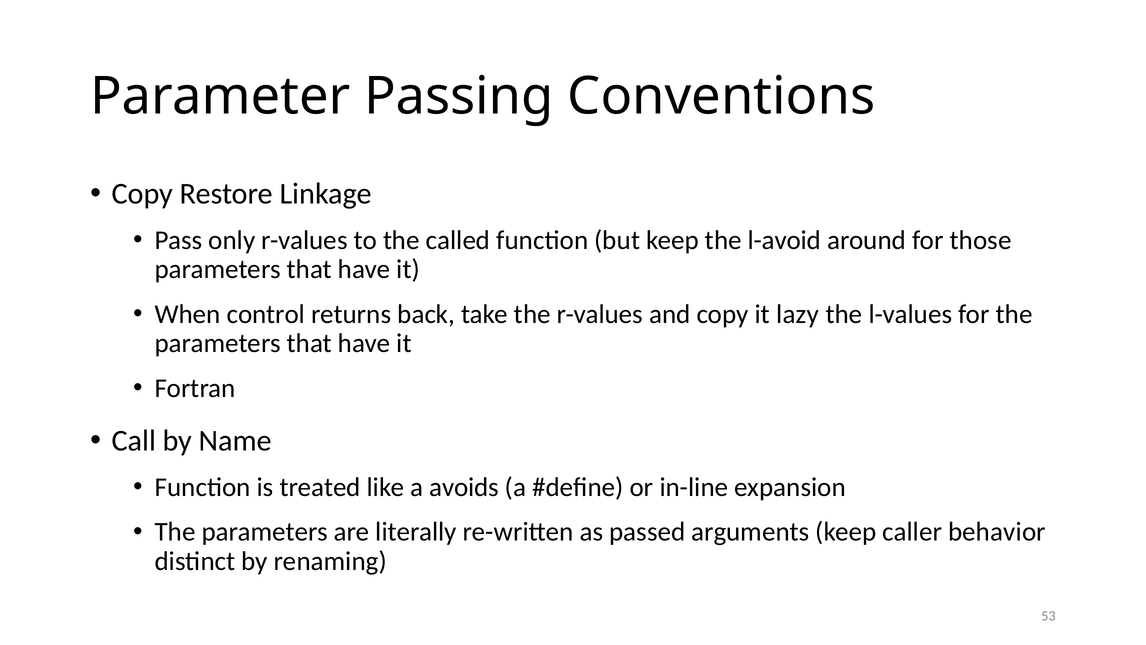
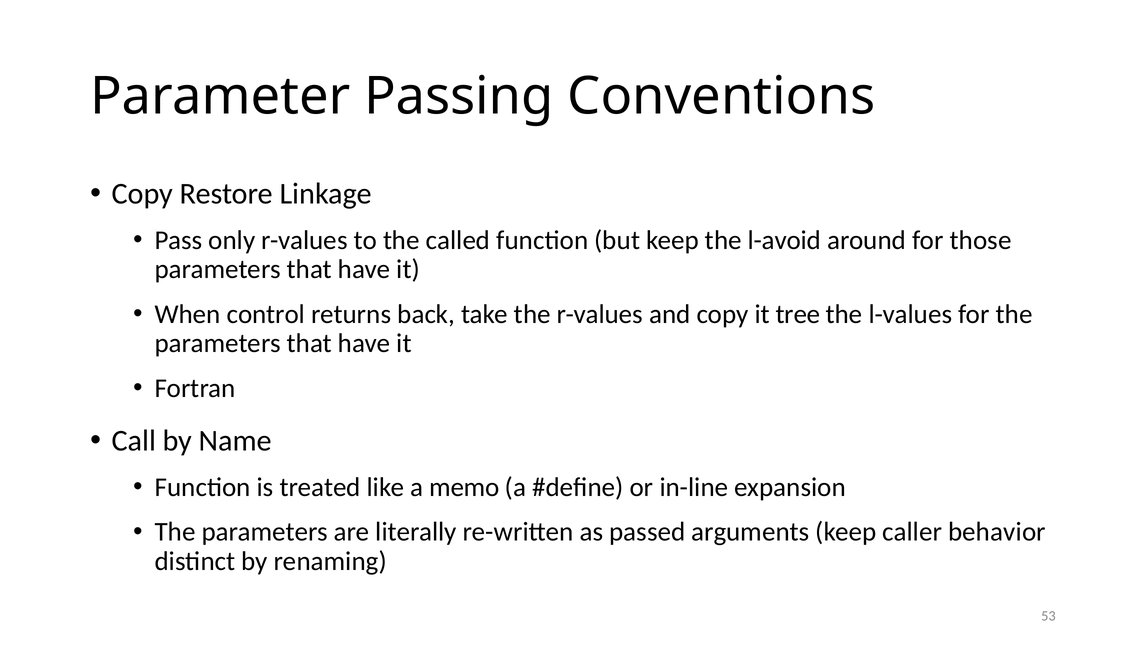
lazy: lazy -> tree (798, 314)
avoids: avoids -> memo (464, 487)
